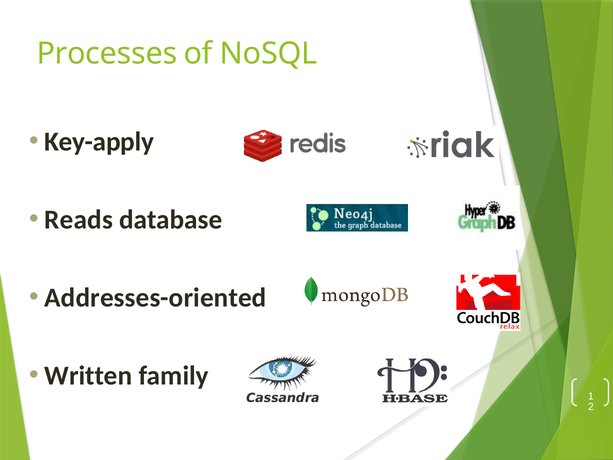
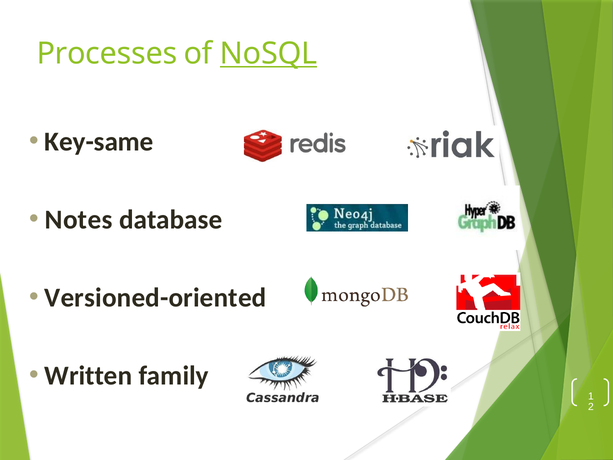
NoSQL underline: none -> present (269, 53)
Key-apply: Key-apply -> Key-same (99, 142)
Reads: Reads -> Notes (79, 220)
Addresses-oriented: Addresses-oriented -> Versioned-oriented (155, 298)
